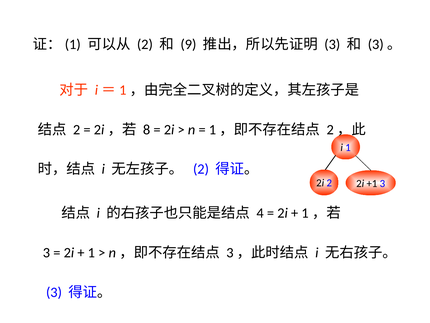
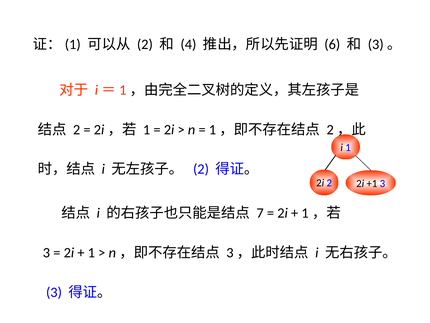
9: 9 -> 4 (188, 44)
3: 3 -> 6 (332, 44)
8: 8 -> 1 (147, 129)
4: 4 -> 7 (260, 213)
